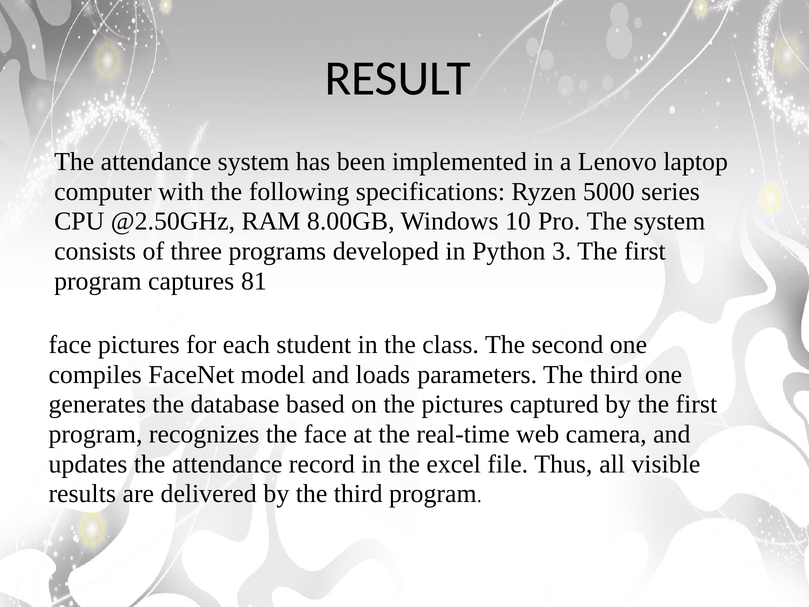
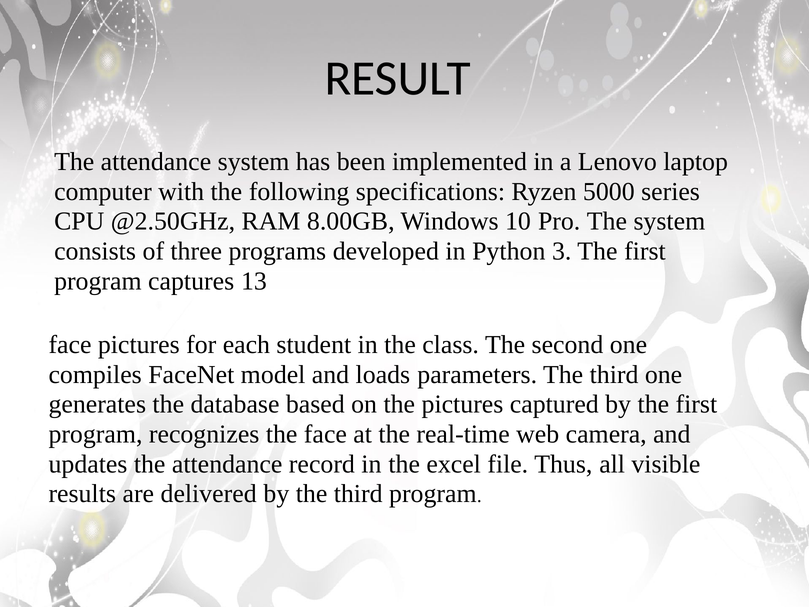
81: 81 -> 13 (254, 281)
